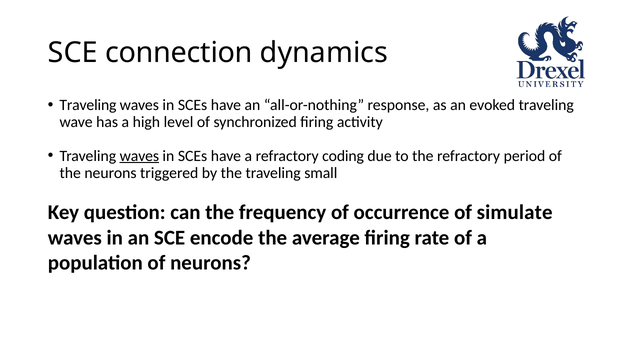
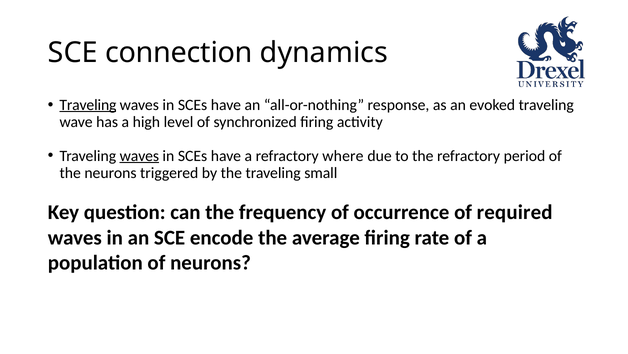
Traveling underline: none -> present (88, 105)
coding: coding -> where (343, 156)
simulate: simulate -> required (515, 212)
